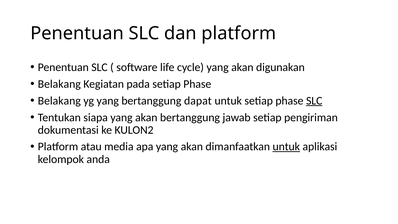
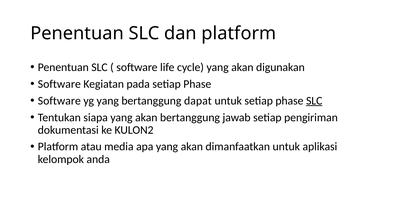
Belakang: Belakang -> Software (59, 84)
Belakang: Belakang -> Software (59, 101)
untuk underline: present -> none (286, 147)
